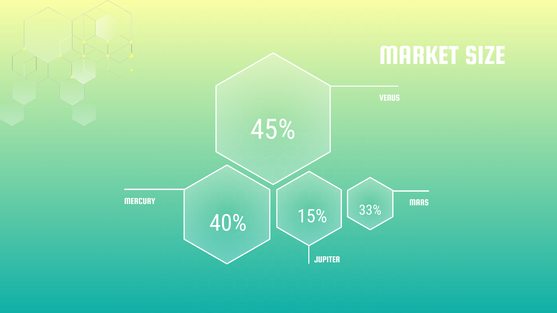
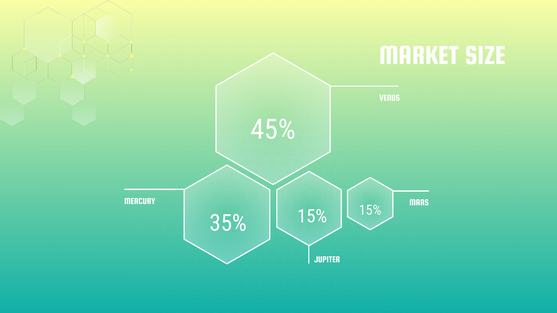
40%: 40% -> 35% (228, 224)
15% 33%: 33% -> 15% (370, 211)
